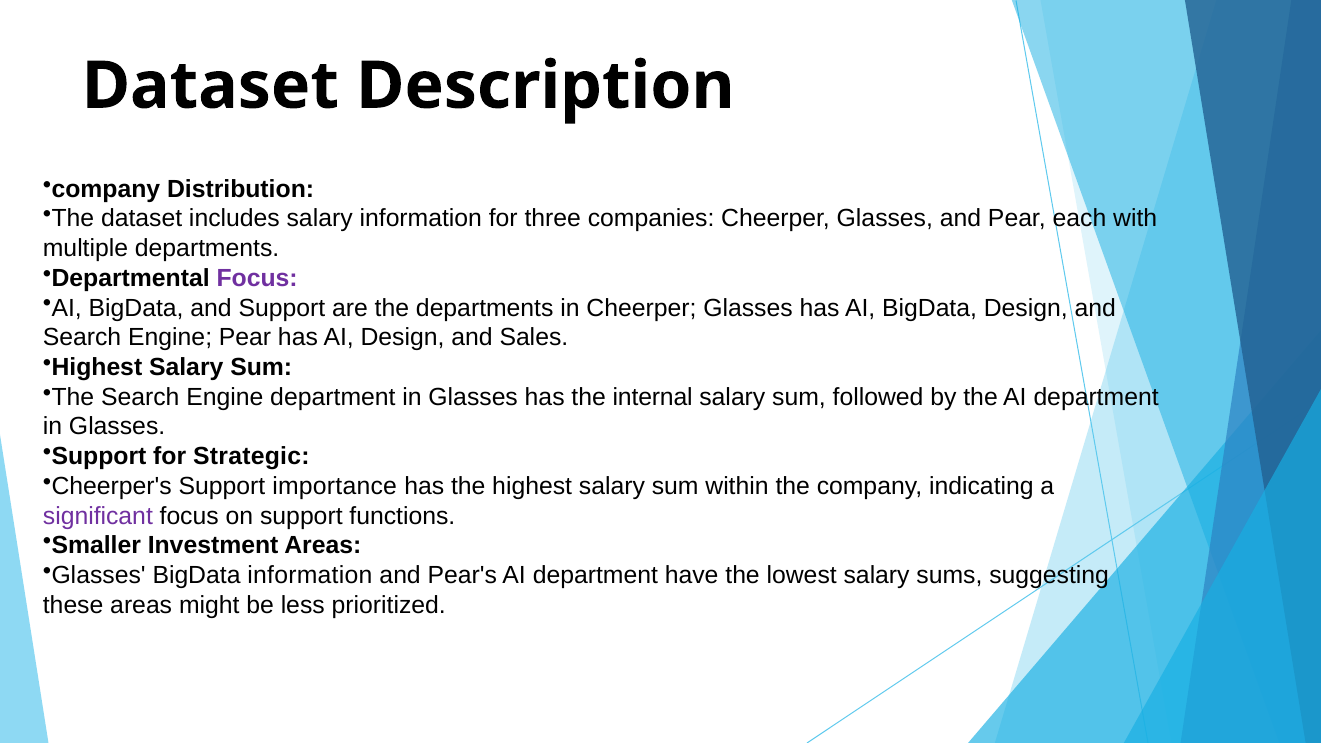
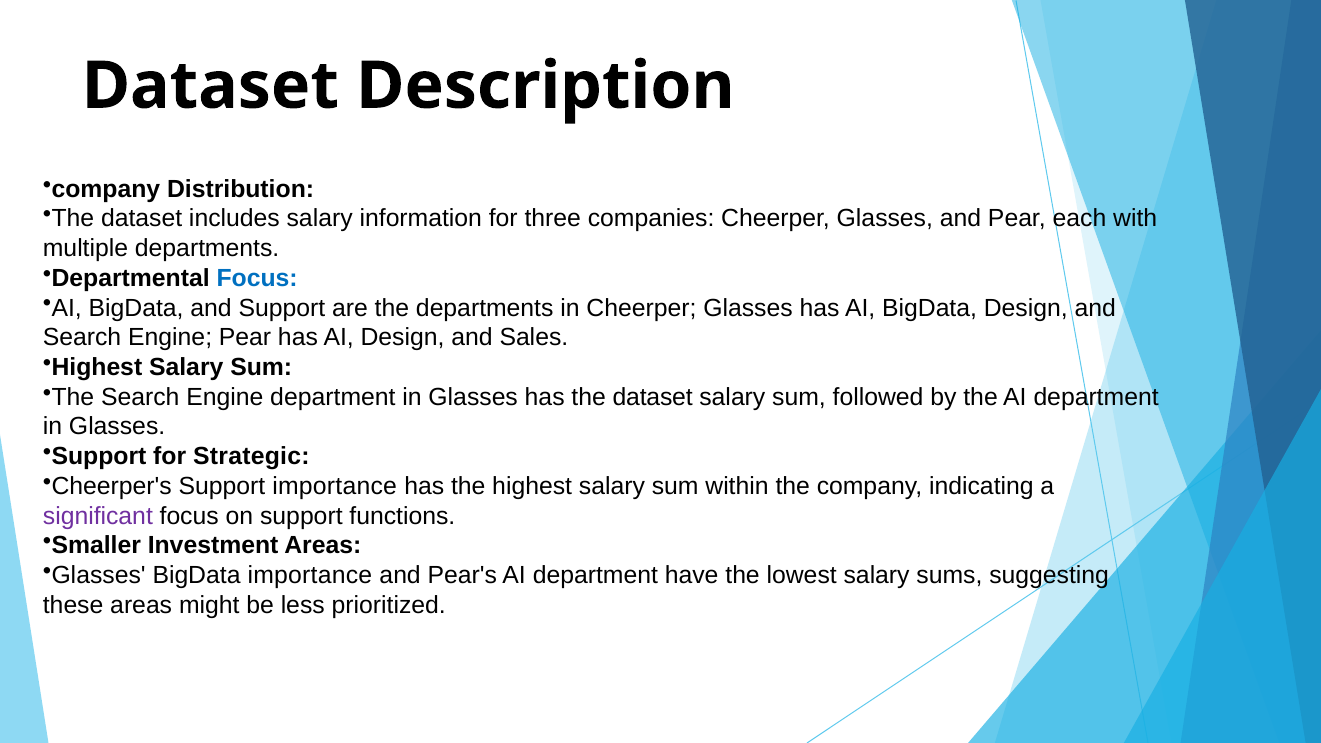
Focus colour: purple -> blue (257, 278)
has the internal: internal -> dataset (653, 397)
BigData information: information -> importance (310, 575)
